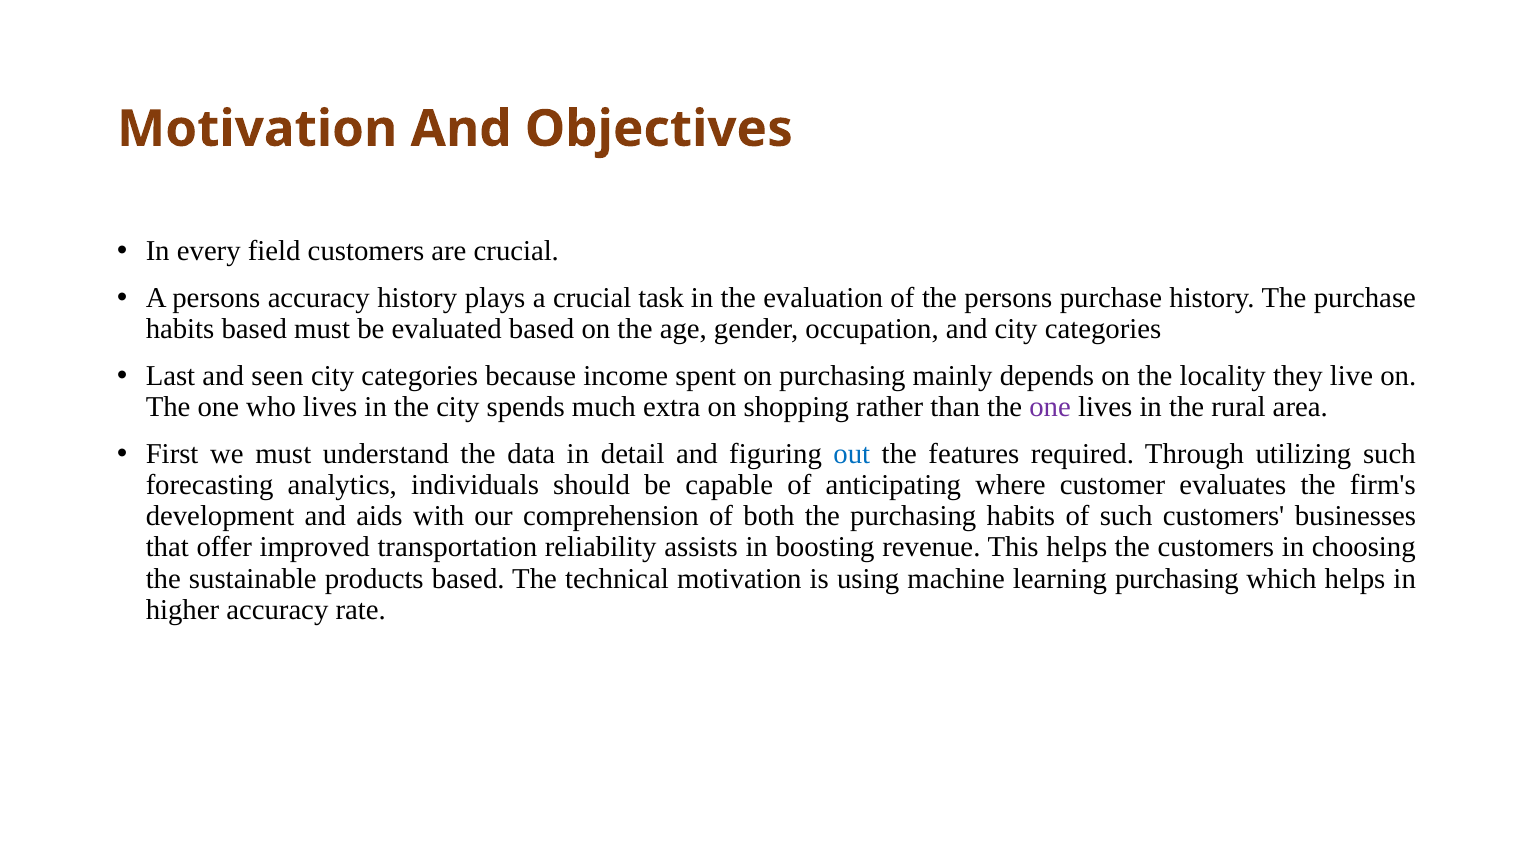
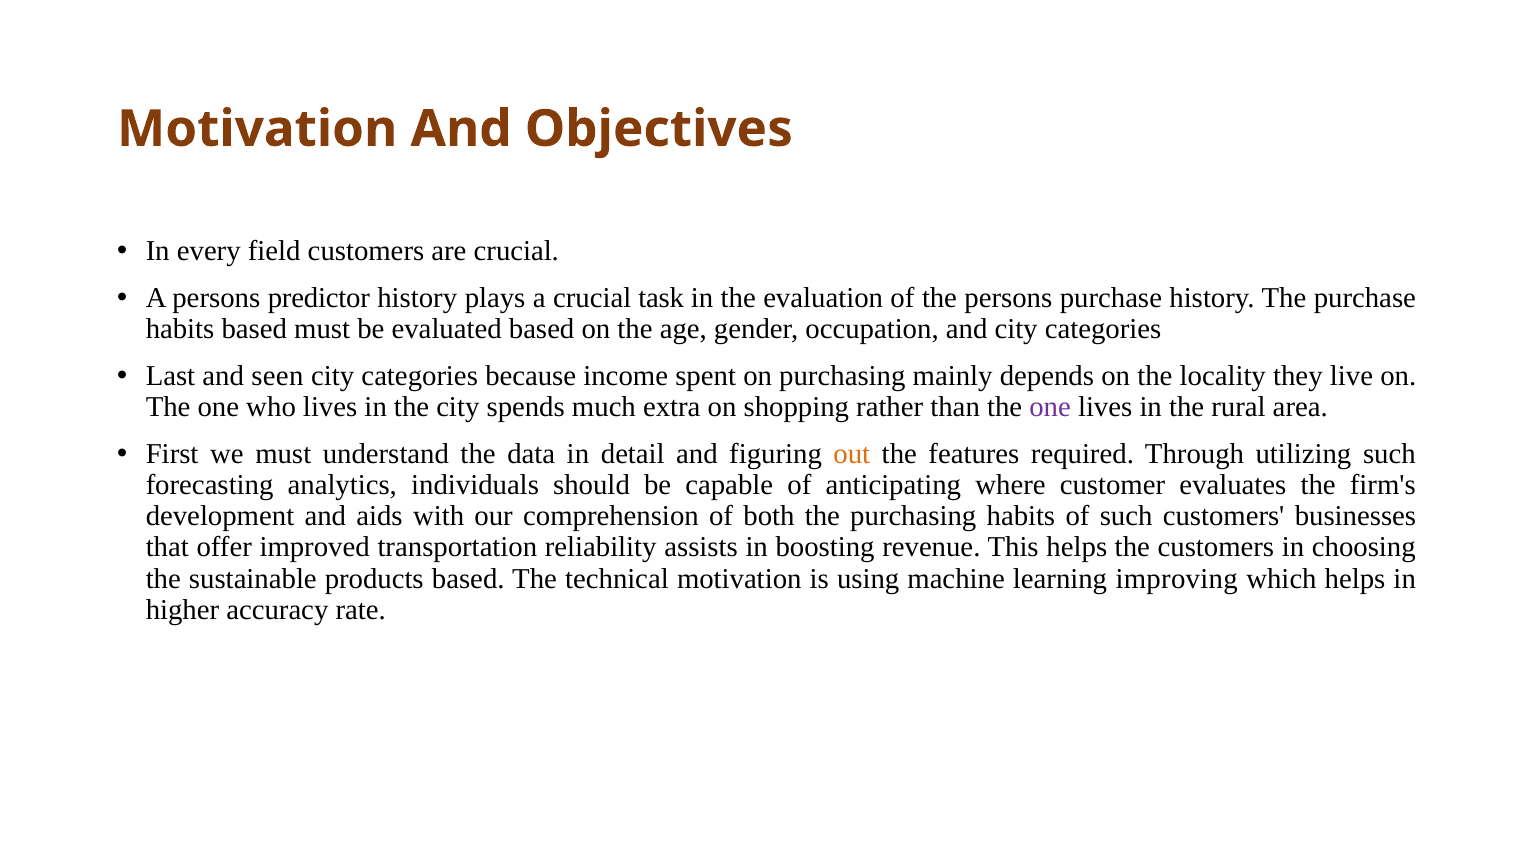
persons accuracy: accuracy -> predictor (319, 298)
out colour: blue -> orange (852, 454)
learning purchasing: purchasing -> improving (1177, 579)
